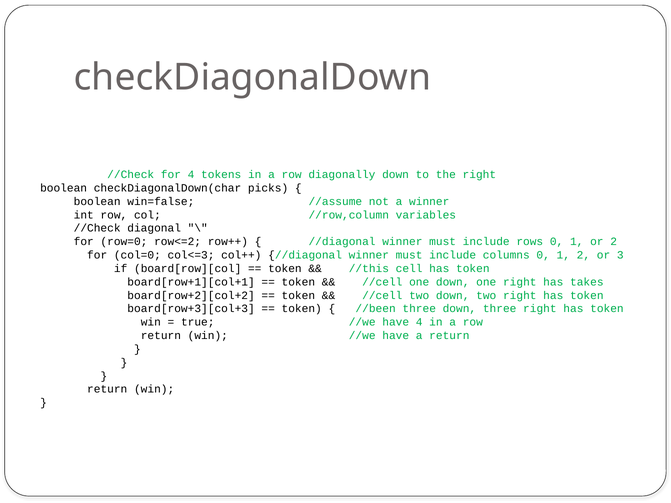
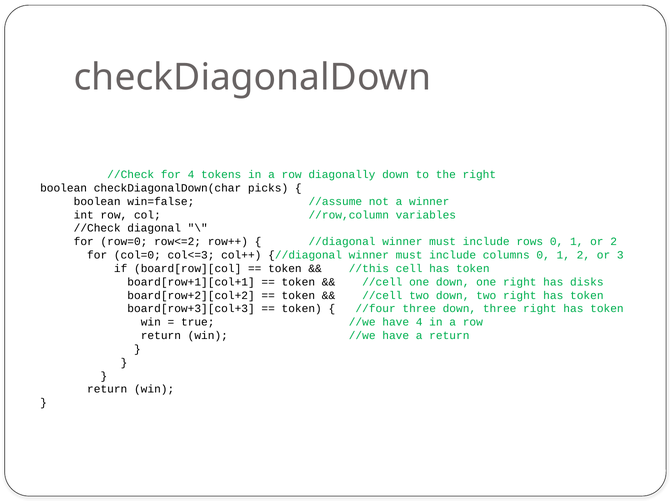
takes: takes -> disks (587, 282)
//been: //been -> //four (376, 309)
